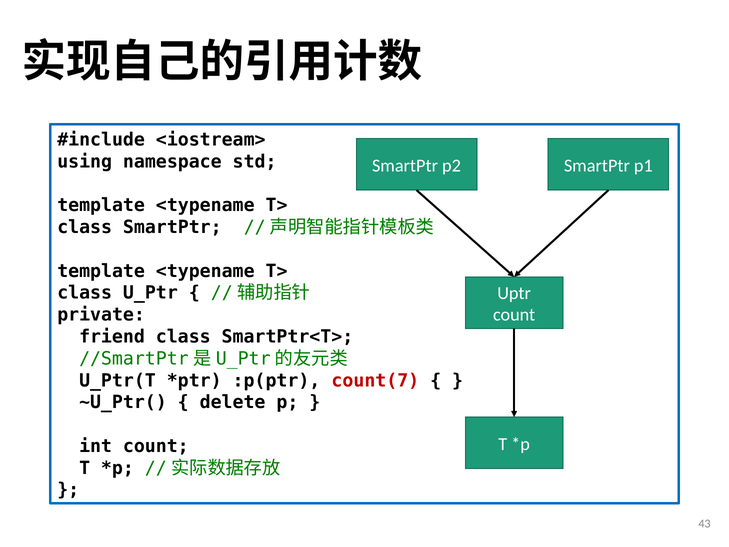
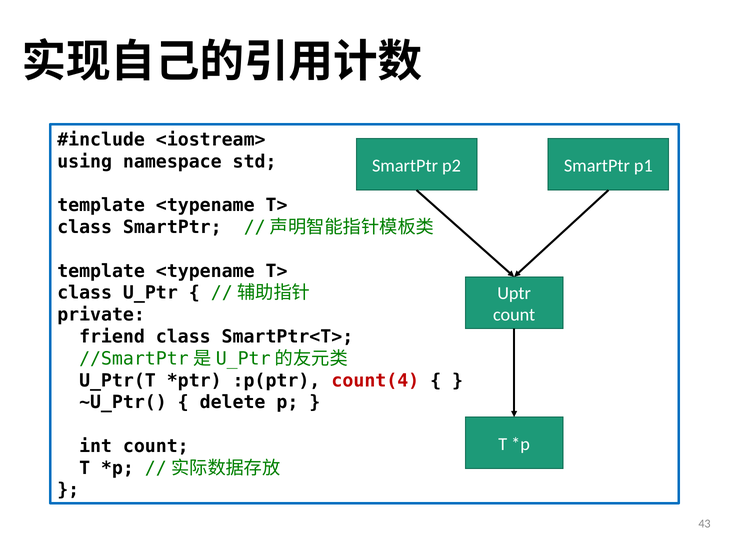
count(7: count(7 -> count(4 (375, 380)
